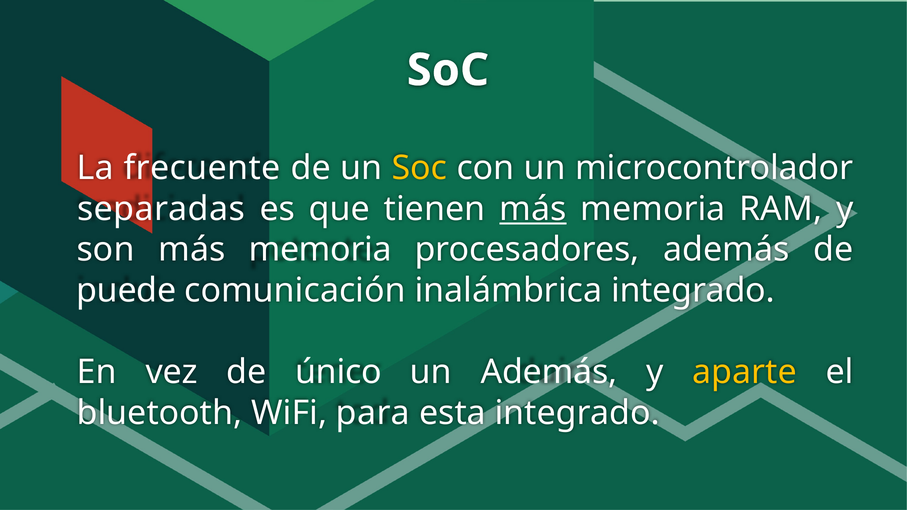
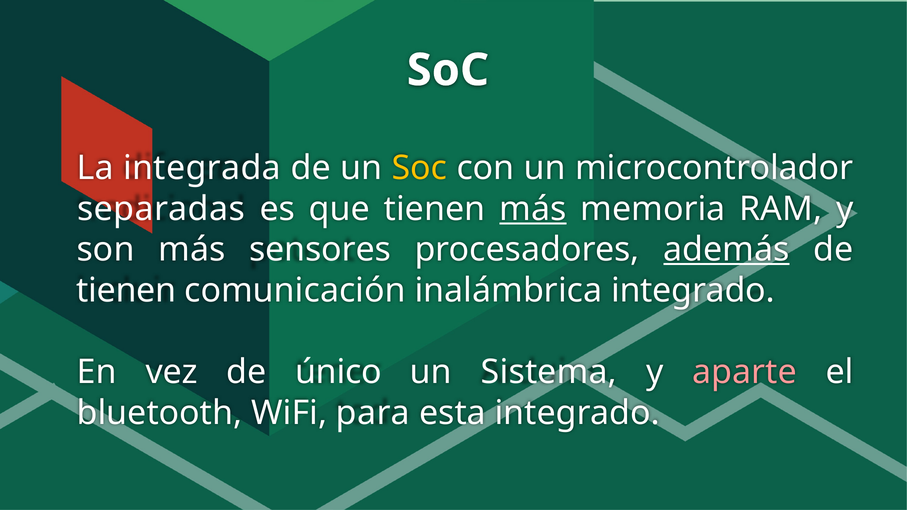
frecuente: frecuente -> integrada (202, 168)
son más memoria: memoria -> sensores (320, 250)
además underline: none -> present (726, 250)
puede: puede -> tienen (126, 290)
un Además: Además -> Sistema (549, 372)
aparte colour: yellow -> pink (744, 372)
